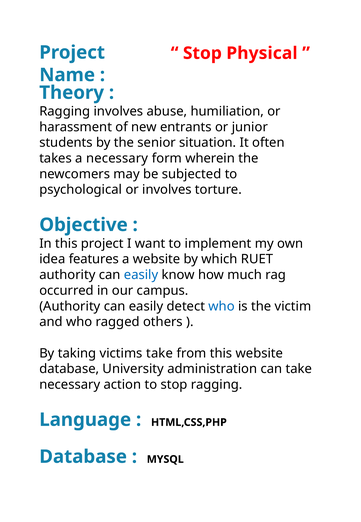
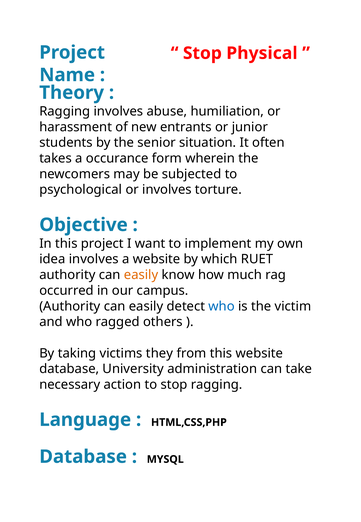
a necessary: necessary -> occurance (117, 158)
idea features: features -> involves (94, 259)
easily colour: blue -> orange (141, 275)
victims take: take -> they (160, 353)
